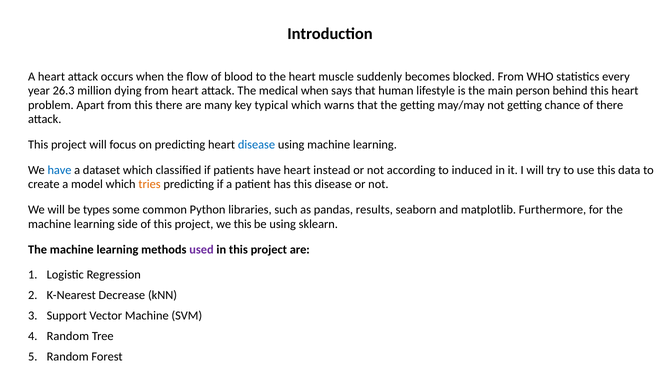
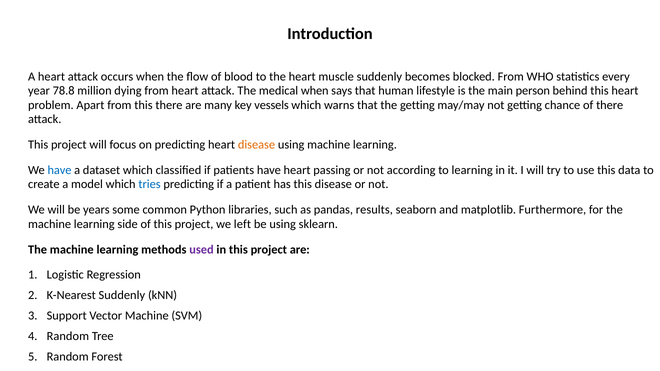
26.3: 26.3 -> 78.8 (64, 91)
typical: typical -> vessels (272, 105)
disease colour: blue -> orange (256, 145)
instead: instead -> passing (332, 170)
to induced: induced -> learning (472, 170)
tries colour: orange -> blue (150, 185)
types: types -> years (96, 210)
we this: this -> left (242, 224)
K-Nearest Decrease: Decrease -> Suddenly (122, 295)
